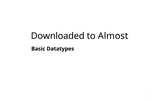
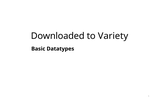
Almost: Almost -> Variety (113, 36)
